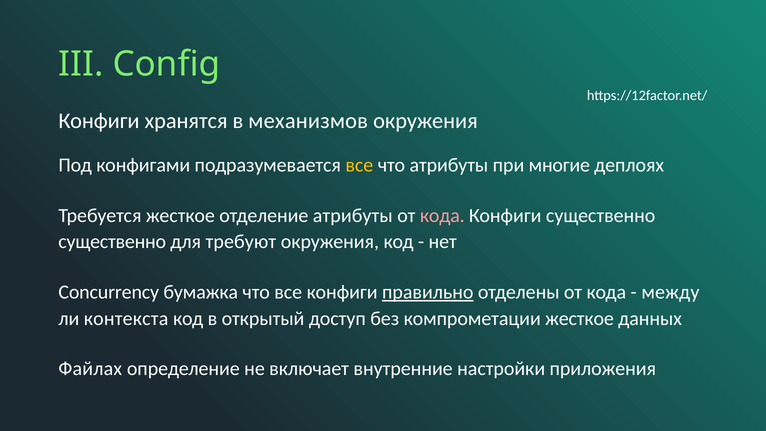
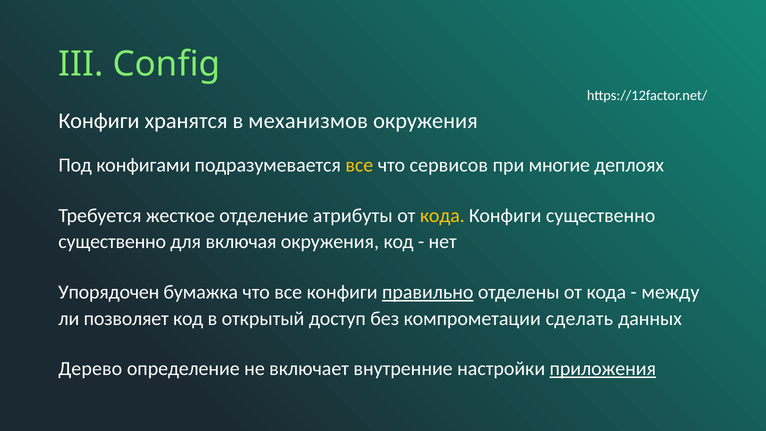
что атрибуты: атрибуты -> сервисов (449, 165)
кода colour: pink -> yellow (442, 216)
требуют: требуют -> включая (241, 242)
Concurrency: Concurrency -> Упорядочен (109, 292)
контекста: контекста -> позволяет (126, 318)
компрометации жесткое: жесткое -> сделать (579, 318)
Файлах: Файлах -> Дерево (90, 369)
приложения underline: none -> present (603, 369)
